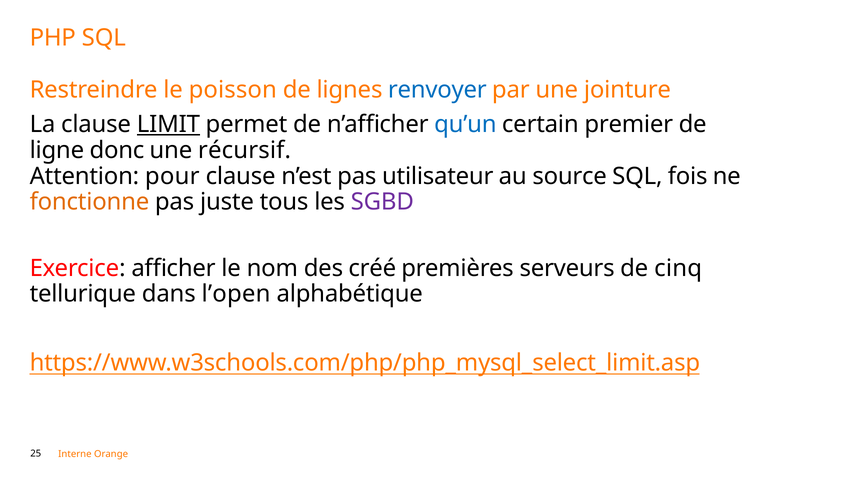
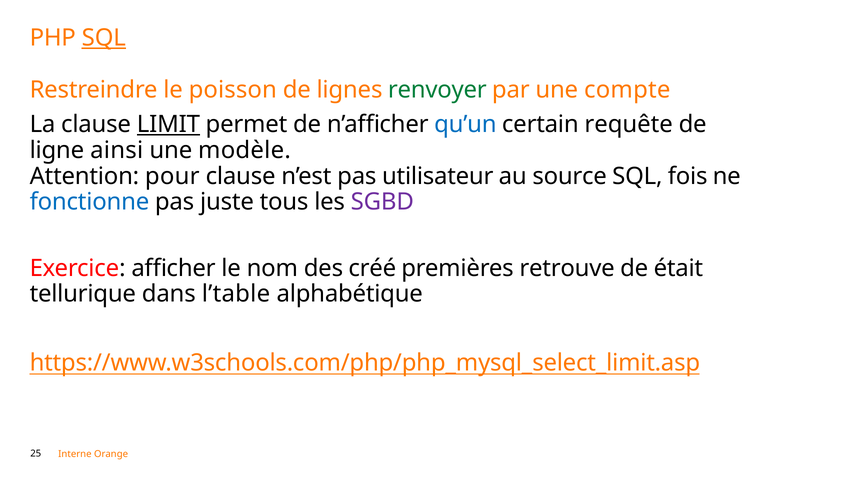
SQL underline: none -> present (104, 38)
renvoyer colour: blue -> green (437, 90)
jointure: jointure -> compte (627, 90)
premier: premier -> requête (629, 124)
donc: donc -> ainsi (117, 150)
récursif: récursif -> modèle (244, 150)
fonctionne colour: orange -> blue (89, 202)
serveurs: serveurs -> retrouve (567, 268)
cinq: cinq -> était (678, 268)
l’open: l’open -> l’table (236, 294)
